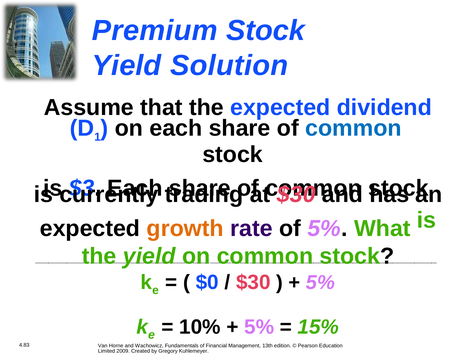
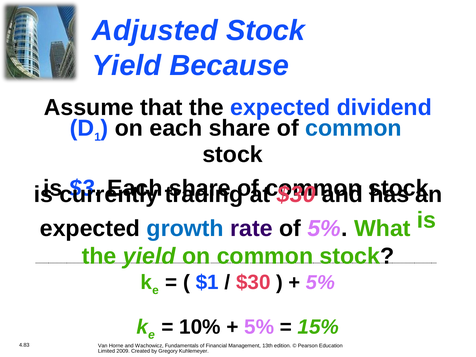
Premium: Premium -> Adjusted (155, 31)
Solution: Solution -> Because (229, 65)
growth colour: orange -> blue (185, 228)
$0: $0 -> $1 (207, 282)
